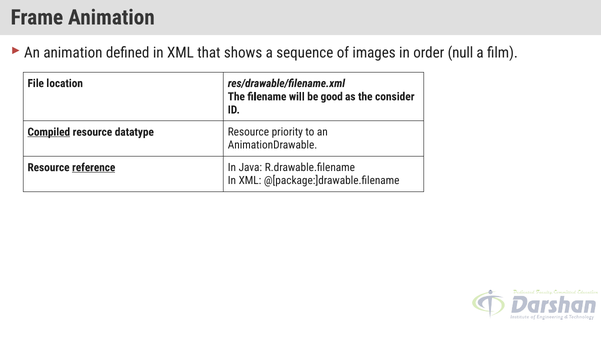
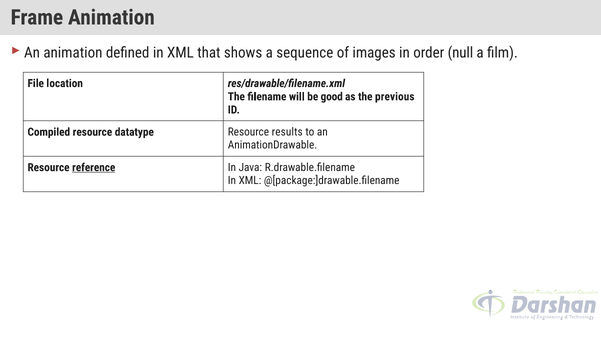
consider: consider -> previous (395, 97)
Compiled underline: present -> none (49, 132)
priority: priority -> results (287, 132)
